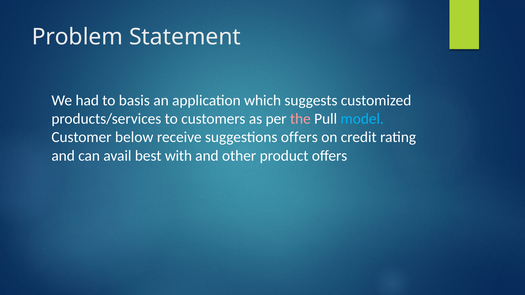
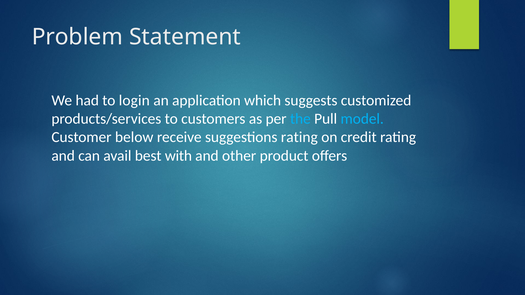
basis: basis -> login (134, 101)
the colour: pink -> light blue (300, 119)
suggestions offers: offers -> rating (299, 137)
